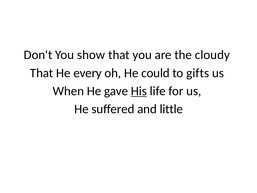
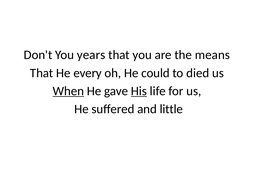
show: show -> years (91, 55)
cloudy: cloudy -> means (212, 55)
gifts: gifts -> died (198, 73)
When underline: none -> present (68, 91)
